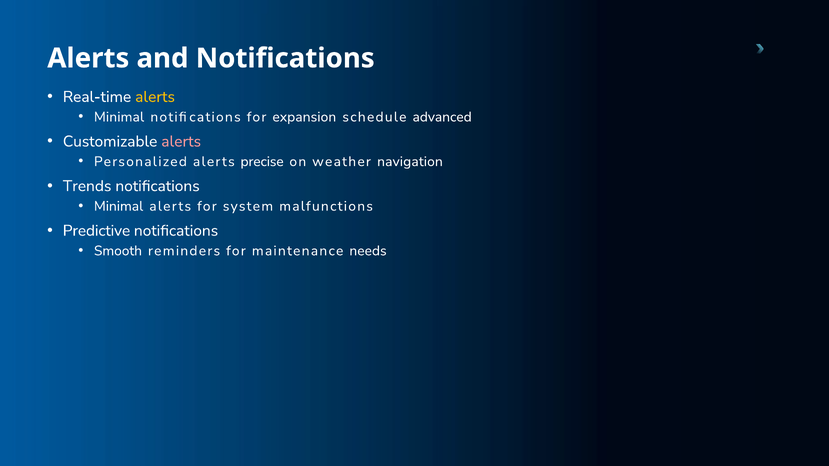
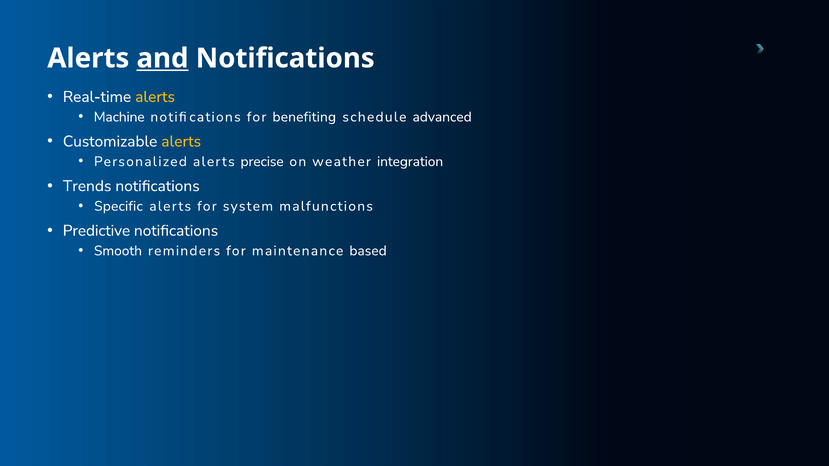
and underline: none -> present (163, 58)
Minimal: Minimal -> Machine (119, 117)
expansion: expansion -> benefiting (304, 117)
alerts colour: pink -> yellow (181, 141)
navigation: navigation -> integration (410, 162)
Minimal: Minimal -> Specific (118, 206)
needs: needs -> based (368, 251)
